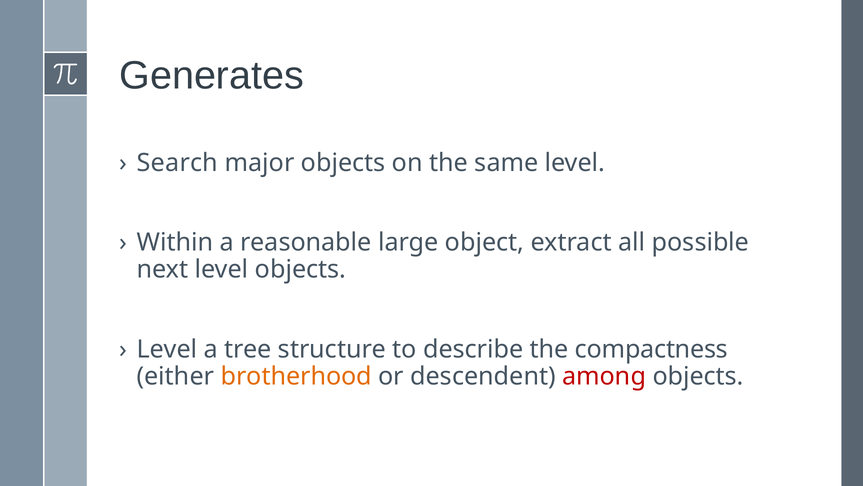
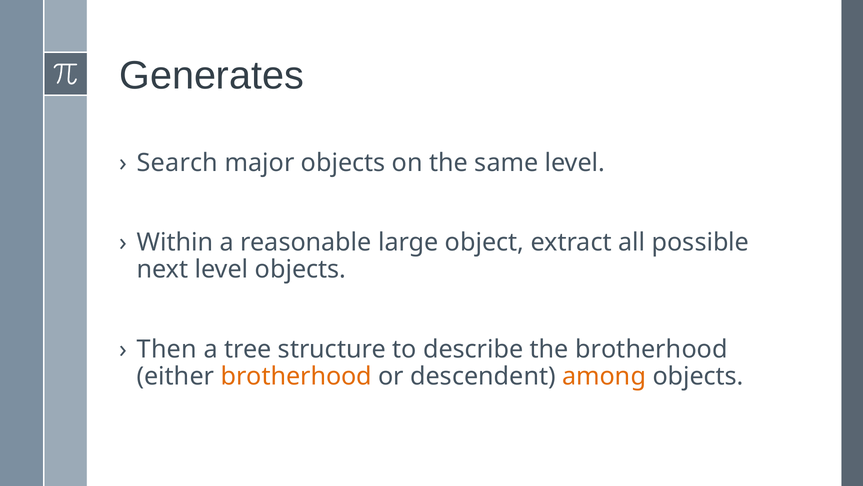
Level: Level -> Then (167, 349)
the compactness: compactness -> brotherhood (651, 349)
among colour: red -> orange (604, 376)
